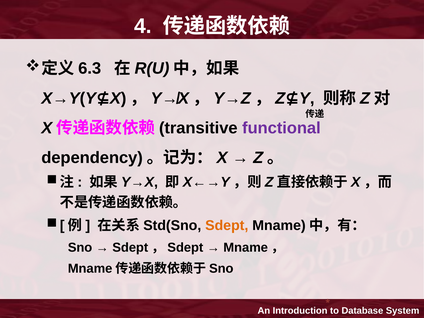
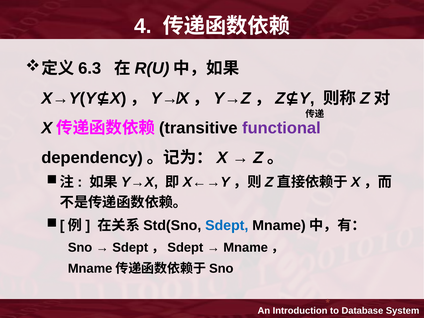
Sdept colour: orange -> blue (227, 226)
